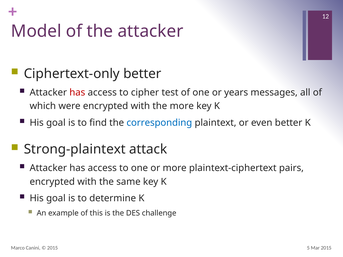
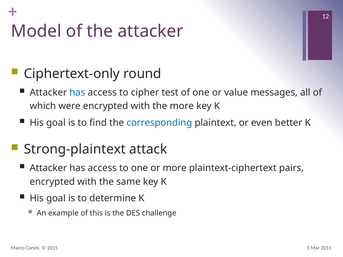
Ciphertext-only better: better -> round (142, 74)
has colour: red -> blue (77, 92)
years: years -> value (236, 92)
